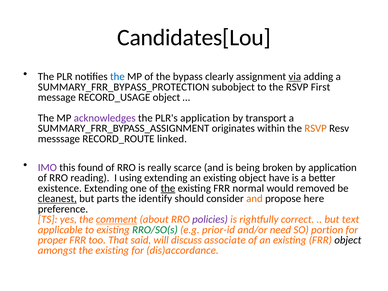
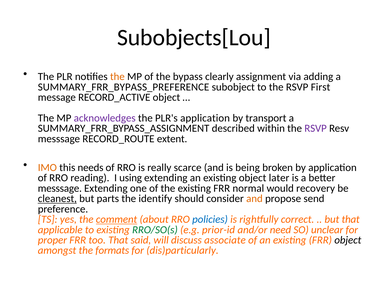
Candidates[Lou: Candidates[Lou -> Subobjects[Lou (194, 38)
the colour: blue -> orange (117, 77)
via underline: present -> none (295, 77)
SUMMARY_FRR_BYPASS_PROTECTION: SUMMARY_FRR_BYPASS_PROTECTION -> SUMMARY_FRR_BYPASS_PREFERENCE (124, 87)
RECORD_USAGE: RECORD_USAGE -> RECORD_ACTIVE (114, 97)
originates: originates -> described (233, 128)
RSVP colour: orange -> purple (316, 128)
linked: linked -> extent (172, 139)
IMO colour: purple -> orange (47, 168)
found: found -> needs (91, 168)
have: have -> later (279, 178)
existence: existence -> messsage (60, 188)
the underline: present -> none (168, 188)
removed: removed -> recovery (316, 188)
here: here -> send (314, 199)
policies colour: purple -> blue (210, 219)
but text: text -> that (351, 219)
portion: portion -> unclear (327, 230)
amongst the existing: existing -> formats (112, 250)
dis)accordance: dis)accordance -> dis)particularly (182, 250)
